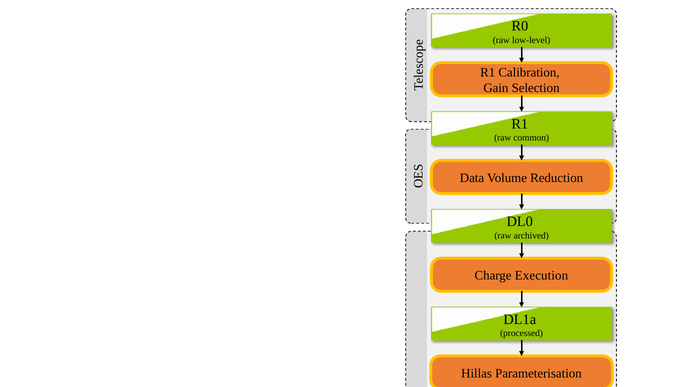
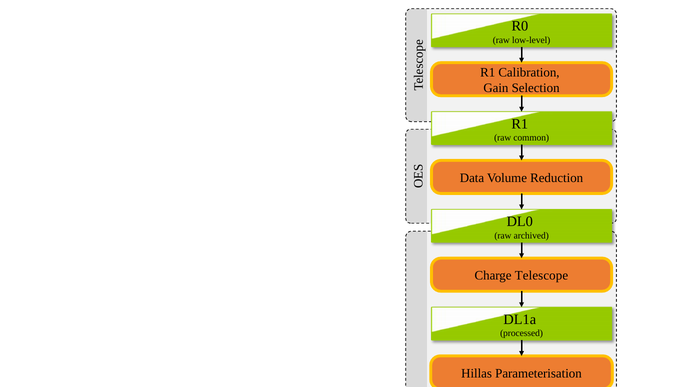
Execution: Execution -> Telescope (541, 276)
